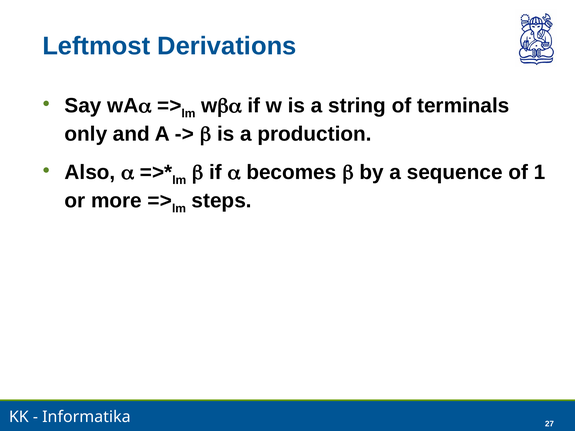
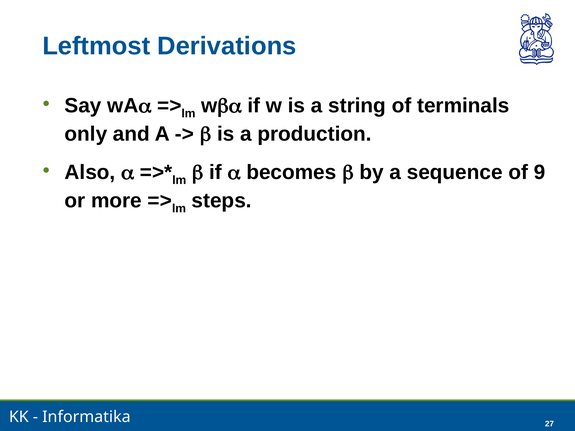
1: 1 -> 9 (540, 172)
